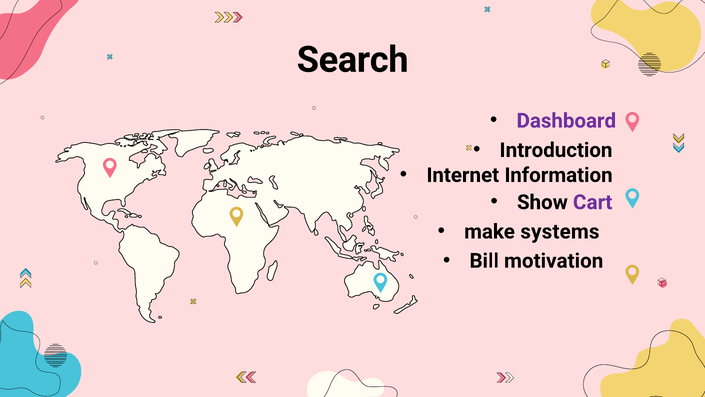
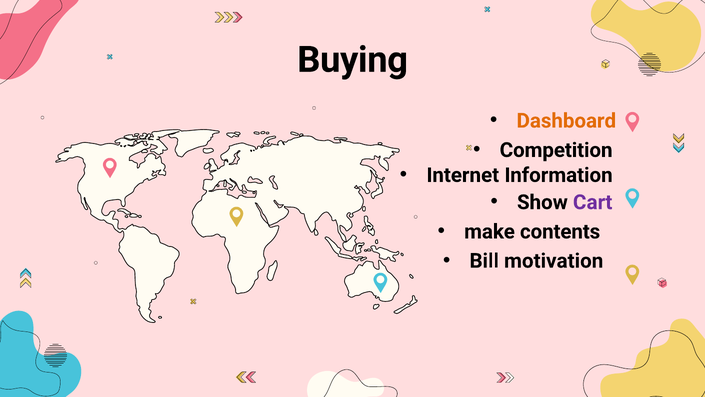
Search: Search -> Buying (353, 60)
Dashboard colour: purple -> orange (566, 121)
Introduction: Introduction -> Competition (556, 150)
systems: systems -> contents (560, 231)
